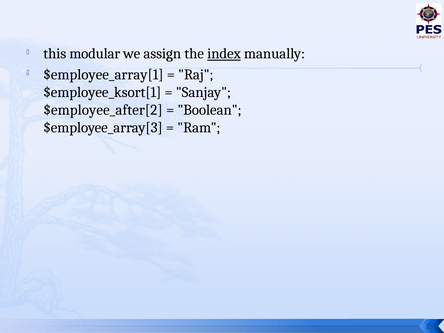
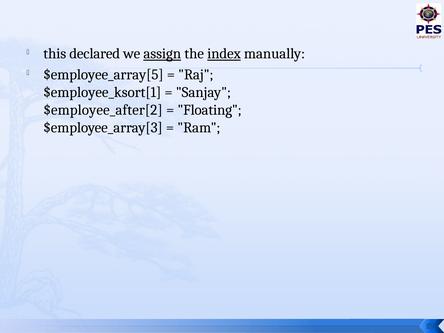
modular: modular -> declared (95, 54)
assign underline: none -> present (162, 54)
$employee_array[1: $employee_array[1 -> $employee_array[5 (103, 74)
Boolean: Boolean -> Floating (210, 110)
